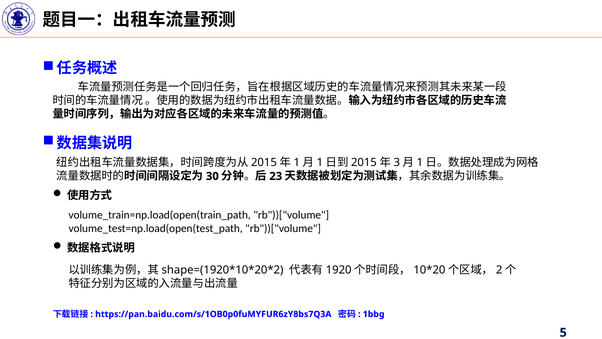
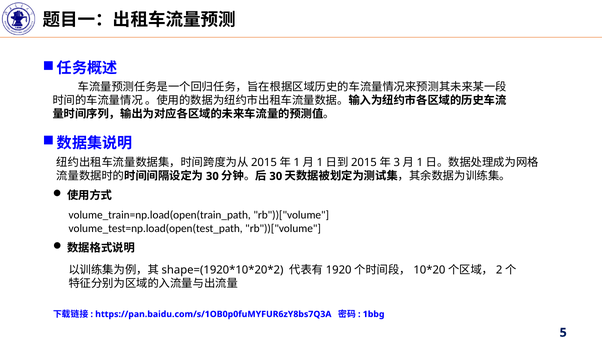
23: 23 -> 30 (276, 176)
